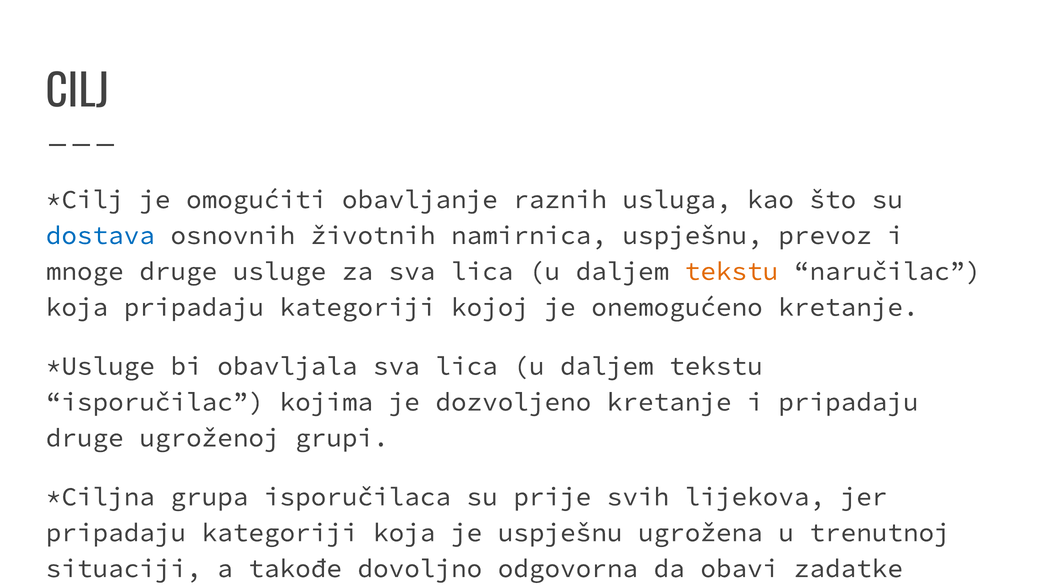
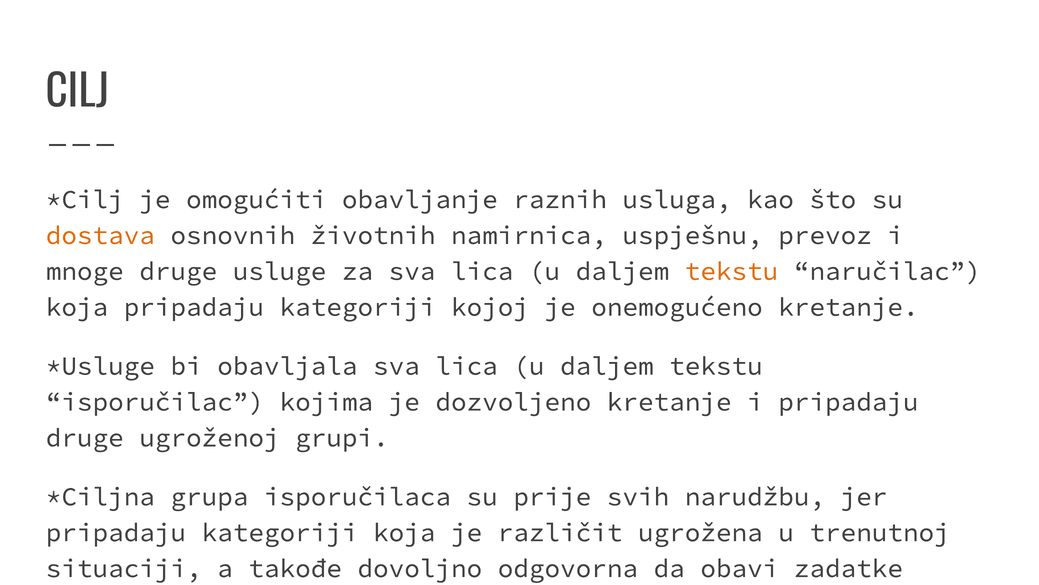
dostava colour: blue -> orange (100, 235)
lijekova: lijekova -> narudžbu (755, 496)
je uspješnu: uspješnu -> različit (560, 532)
